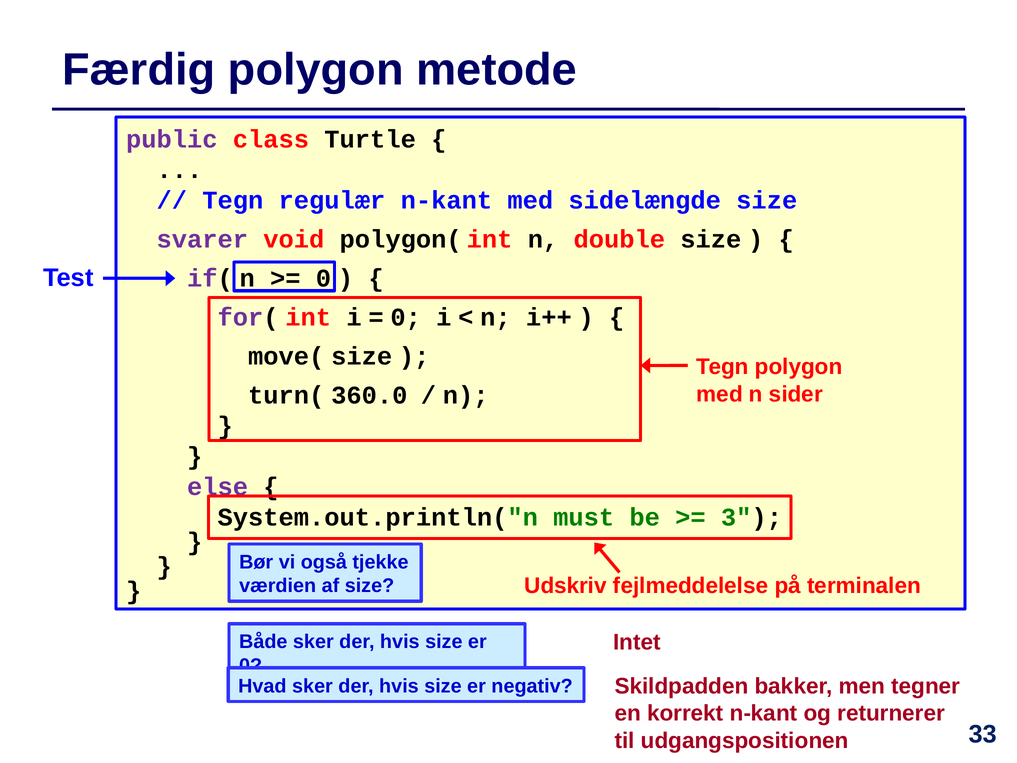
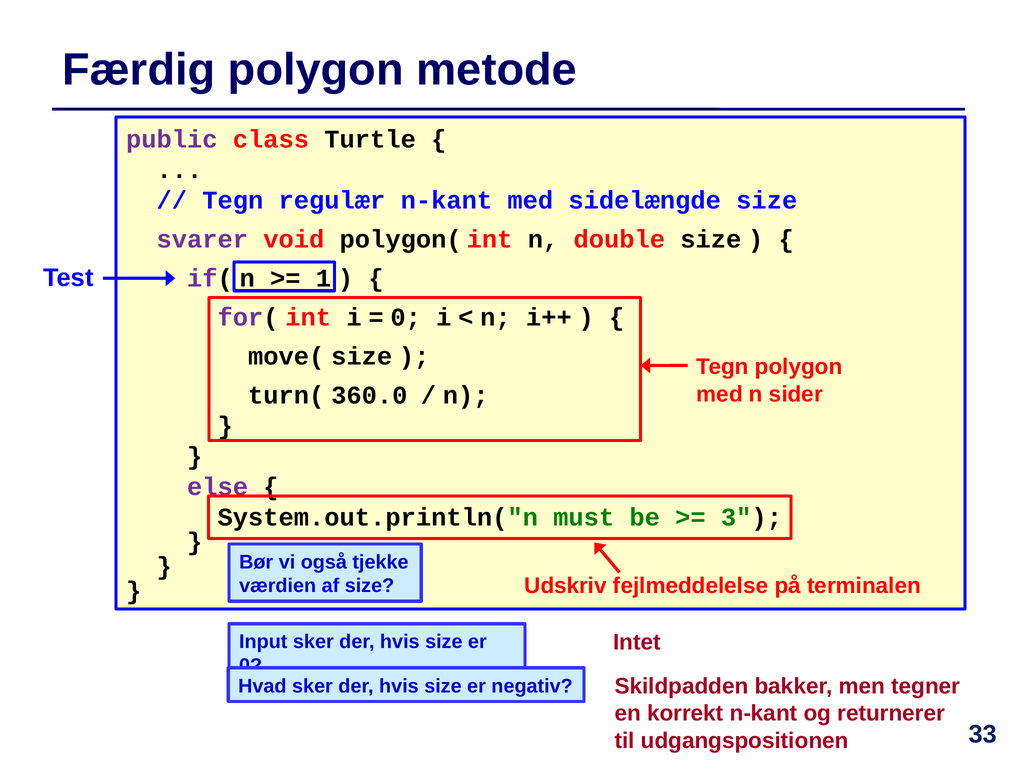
0: 0 -> 1 (323, 278)
Både: Både -> Input (263, 642)
